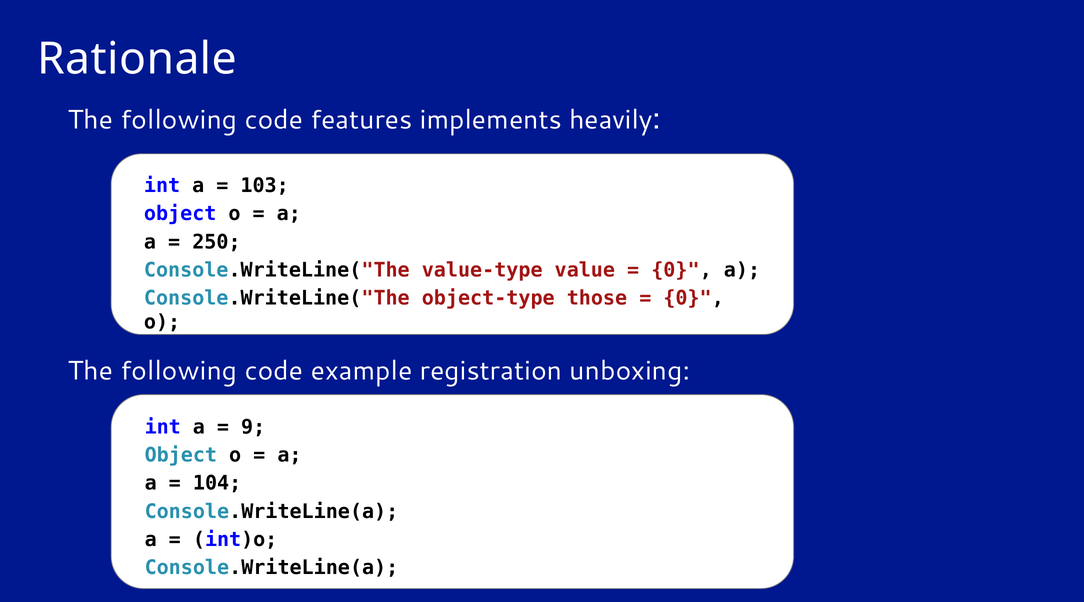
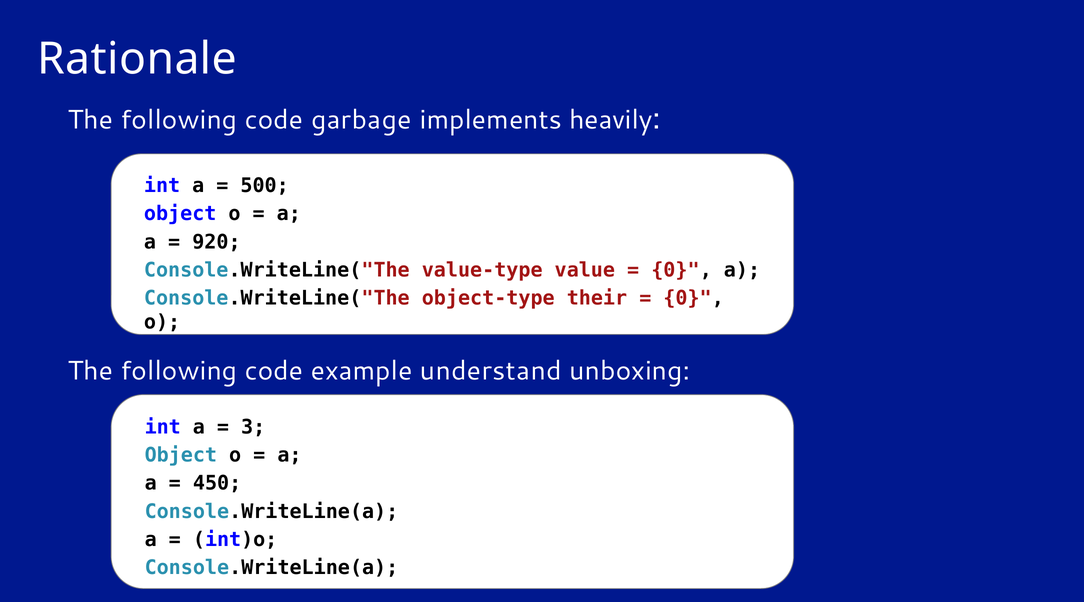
features: features -> garbage (361, 120)
103: 103 -> 500 (265, 186)
250: 250 -> 920 (216, 242)
those: those -> their (597, 298)
registration: registration -> understand (491, 371)
9: 9 -> 3 (253, 427)
104: 104 -> 450 (217, 483)
